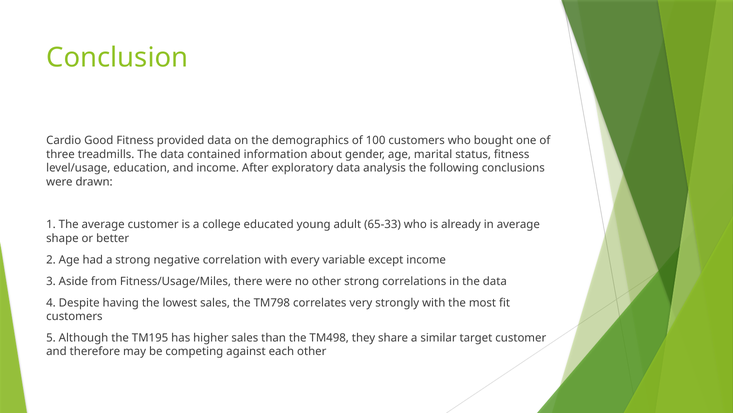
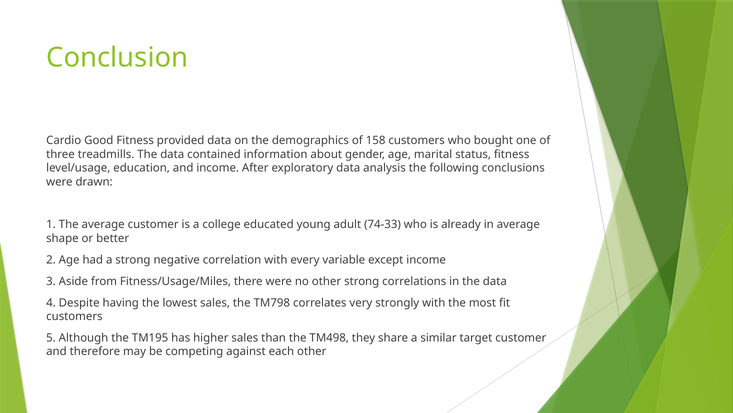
100: 100 -> 158 (376, 140)
65-33: 65-33 -> 74-33 (383, 224)
